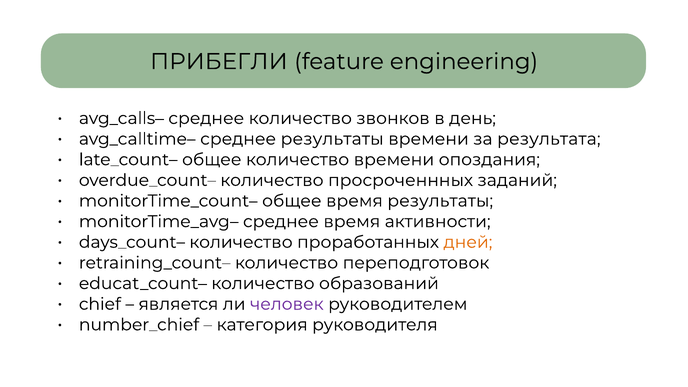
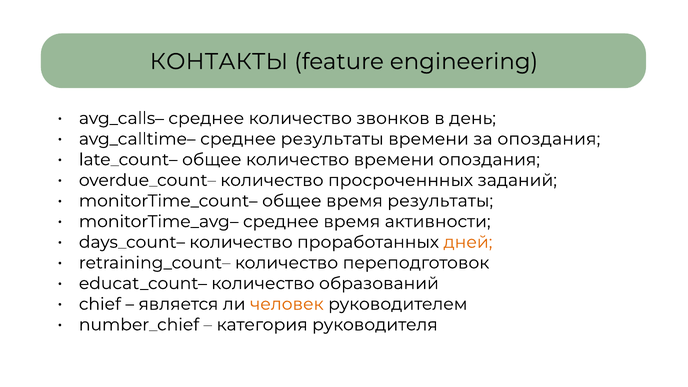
ПРИБЕГЛИ: ПРИБЕГЛИ -> КОНТАКТЫ (219, 62)
за результата: результата -> опоздания (549, 139)
человек colour: purple -> orange (287, 304)
